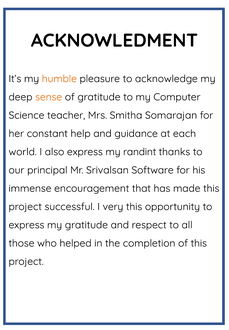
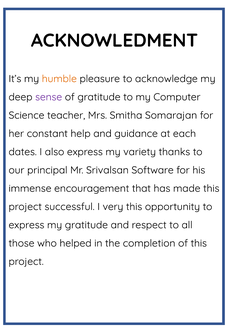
sense colour: orange -> purple (49, 97)
world: world -> dates (23, 152)
randint: randint -> variety (140, 152)
